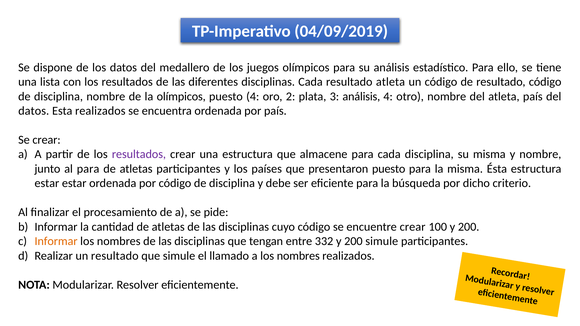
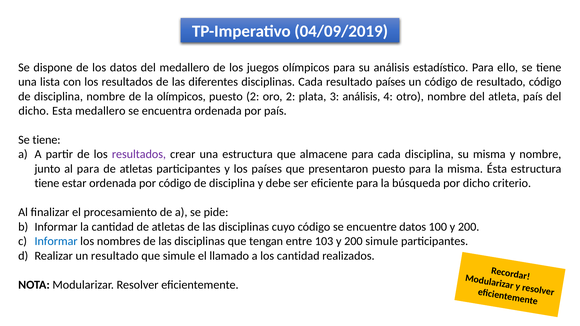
resultado atleta: atleta -> países (391, 82)
puesto 4: 4 -> 2 (253, 96)
datos: datos -> dicho (34, 111)
Esta realizados: realizados -> medallero (100, 111)
crear: crear -> tiene (47, 140)
estar: estar -> tiene (47, 183)
encuentre crear: crear -> datos (413, 227)
Informar colour: orange -> blue (56, 241)
332: 332 -> 103 (324, 241)
a los nombres: nombres -> cantidad (298, 256)
